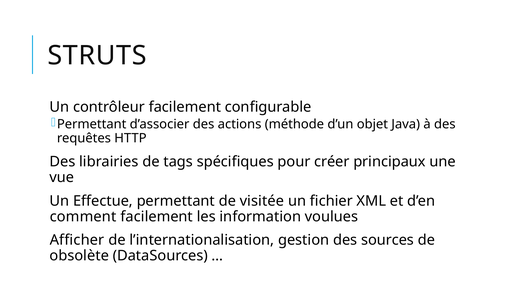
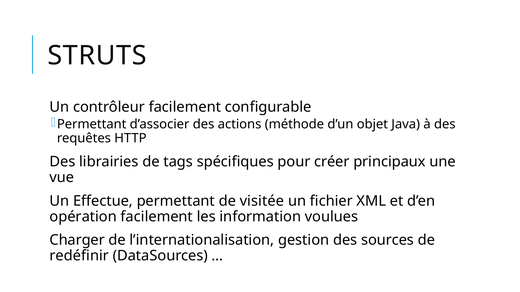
comment: comment -> opération (83, 217)
Afficher: Afficher -> Charger (77, 240)
obsolète: obsolète -> redéfinir (79, 256)
